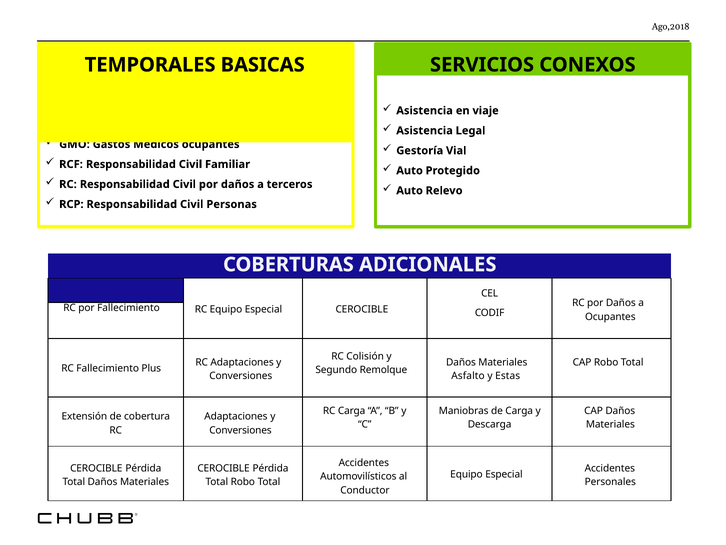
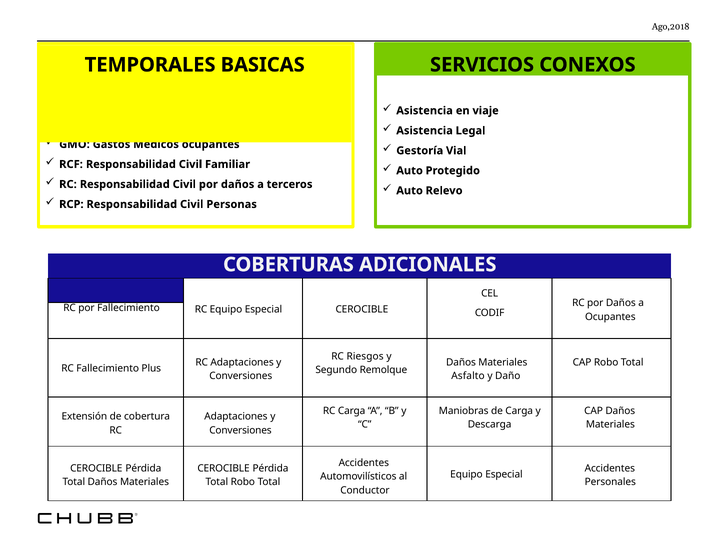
Colisión: Colisión -> Riesgos (365, 356)
Estas: Estas -> Daño (508, 376)
